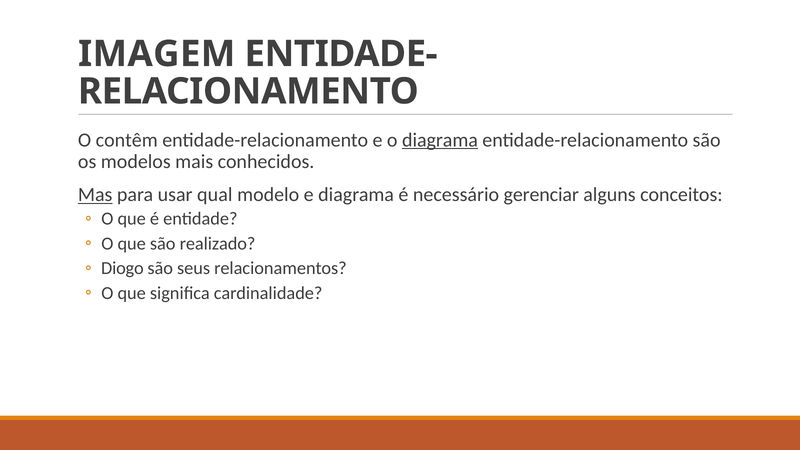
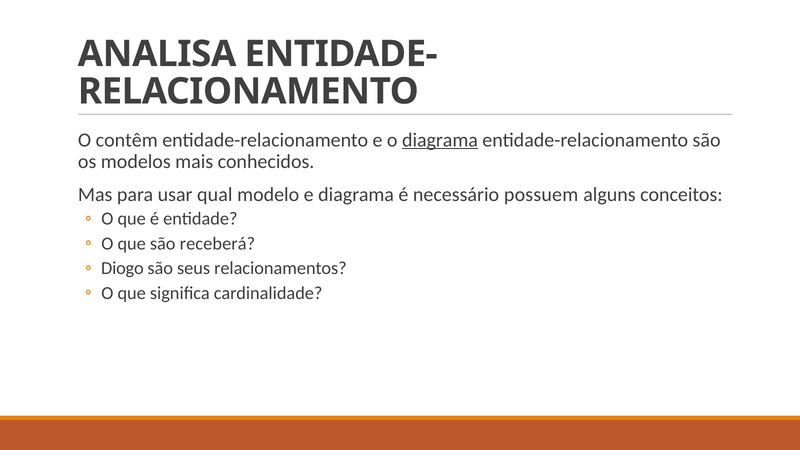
IMAGEM: IMAGEM -> ANALISA (157, 54)
Mas underline: present -> none (95, 195)
gerenciar: gerenciar -> possuem (541, 195)
realizado: realizado -> receberá (217, 244)
